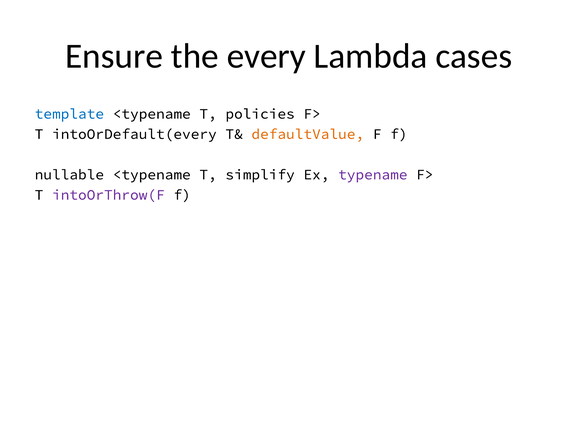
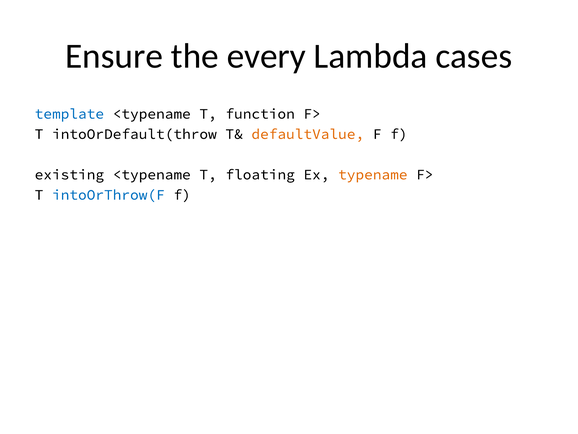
policies: policies -> function (260, 114)
intoOrDefault(every: intoOrDefault(every -> intoOrDefault(throw (134, 134)
nullable: nullable -> existing (69, 174)
simplify: simplify -> floating (260, 174)
typename colour: purple -> orange (373, 174)
intoOrThrow(F colour: purple -> blue (108, 195)
